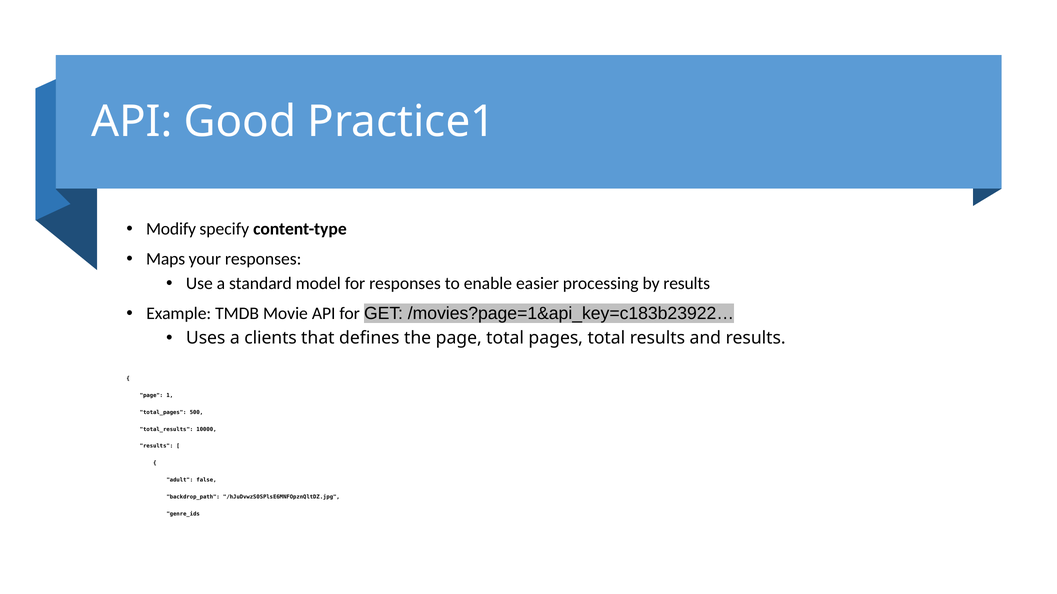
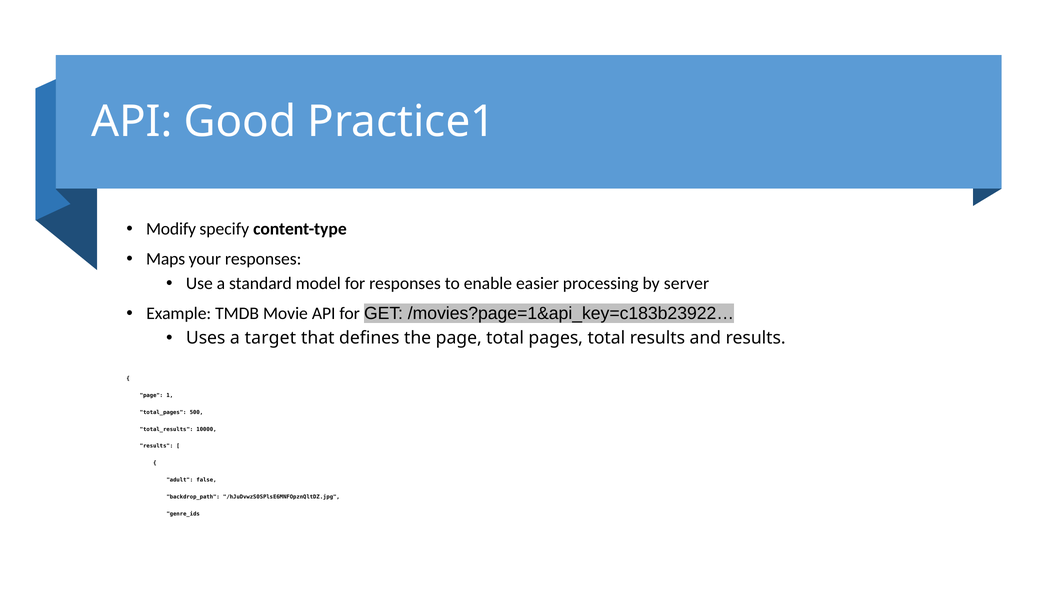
by results: results -> server (687, 284)
clients: clients -> target (270, 338)
